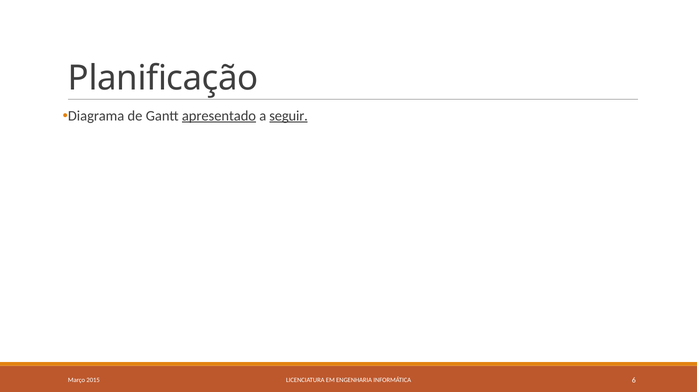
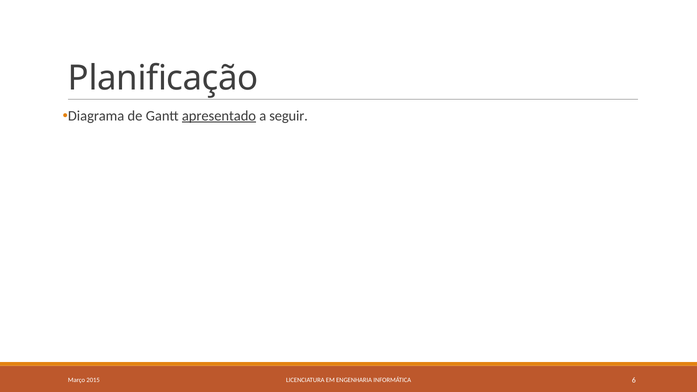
seguir underline: present -> none (289, 116)
